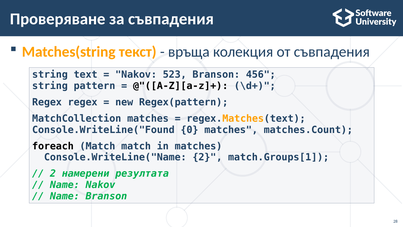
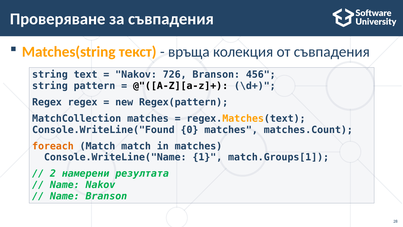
523: 523 -> 726 (175, 75)
foreach colour: black -> orange (53, 146)
Console.WriteLine("Name 2: 2 -> 1 (207, 157)
